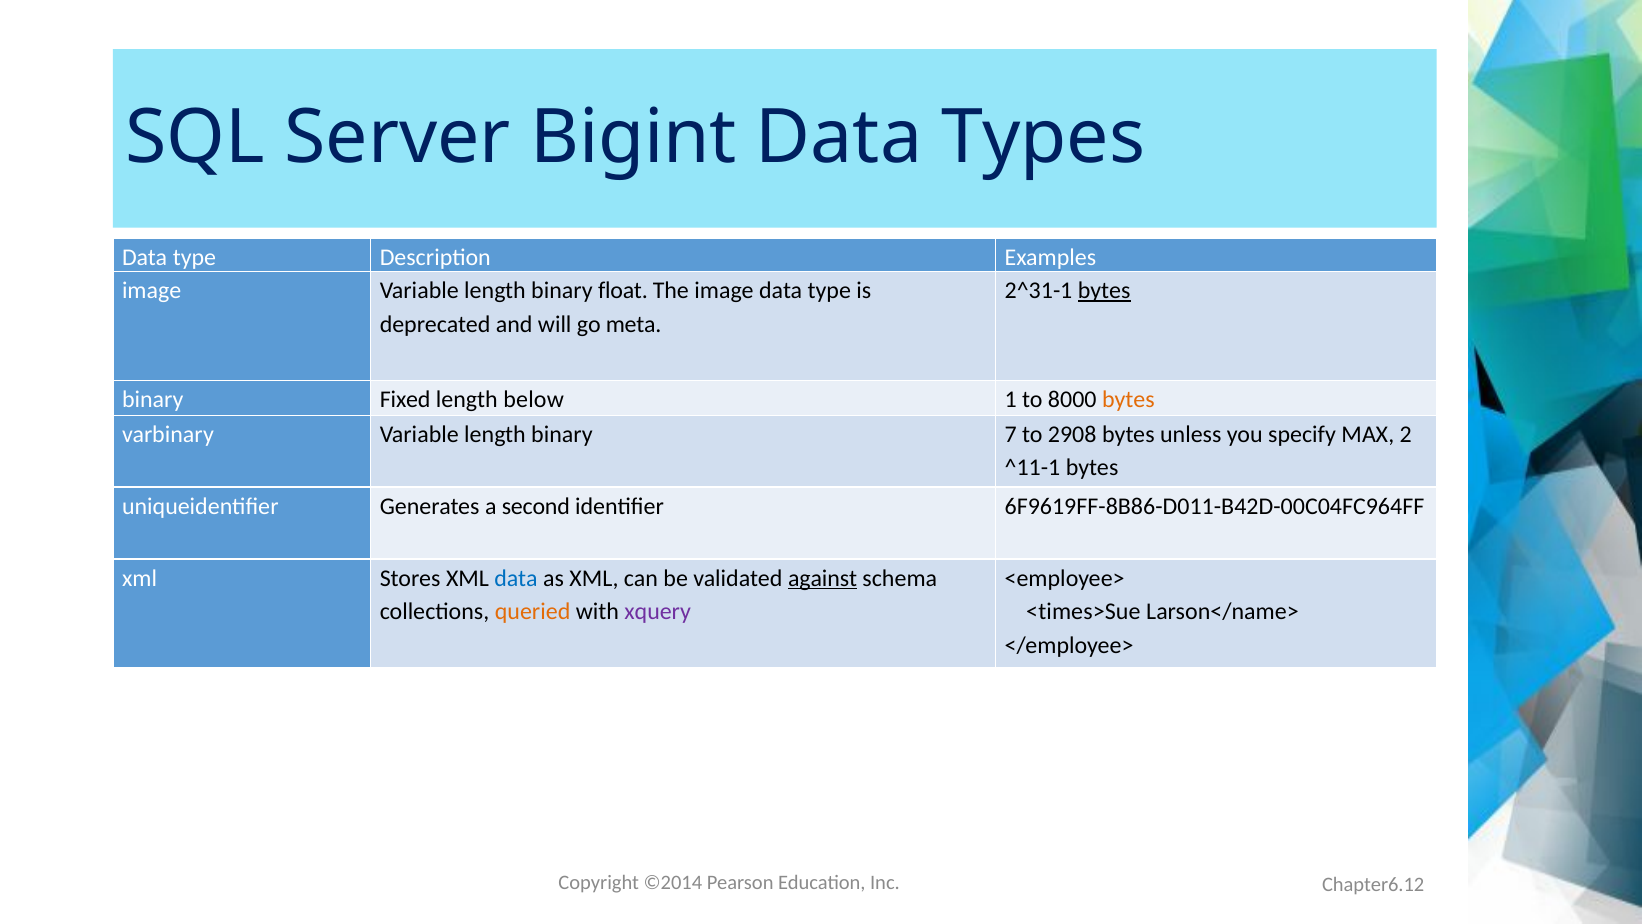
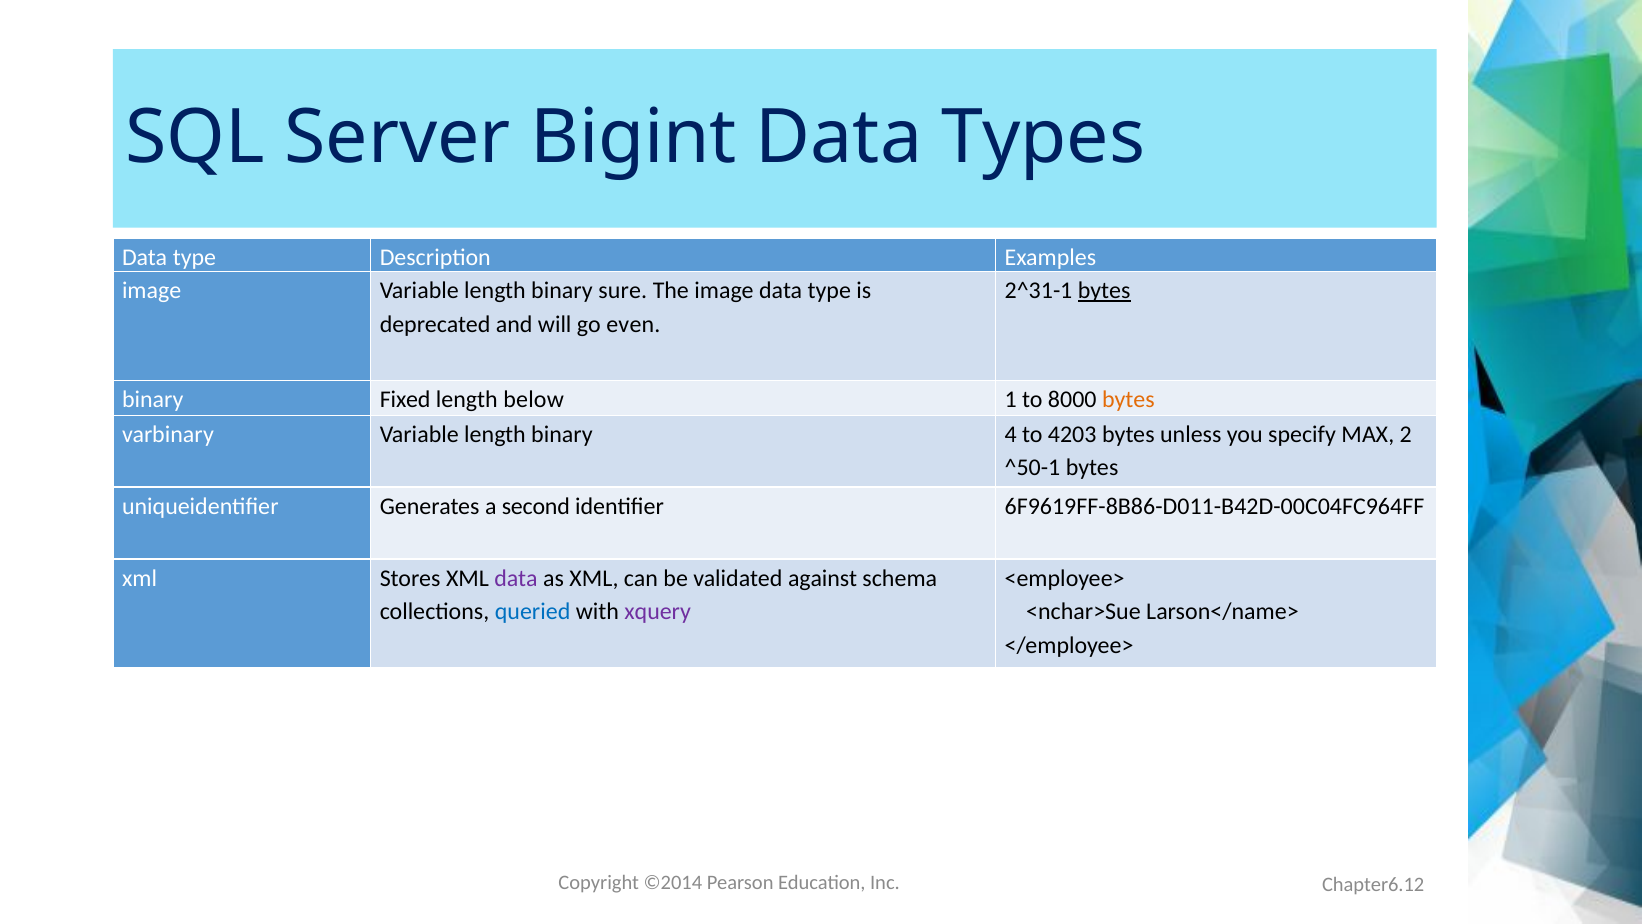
float: float -> sure (623, 291)
meta: meta -> even (633, 324)
7: 7 -> 4 (1011, 434)
2908: 2908 -> 4203 (1072, 434)
^11-1: ^11-1 -> ^50-1 (1032, 468)
data colour: blue -> purple (516, 578)
against underline: present -> none (823, 578)
queried colour: orange -> blue (533, 611)
<times>Sue: <times>Sue -> <nchar>Sue (1083, 611)
